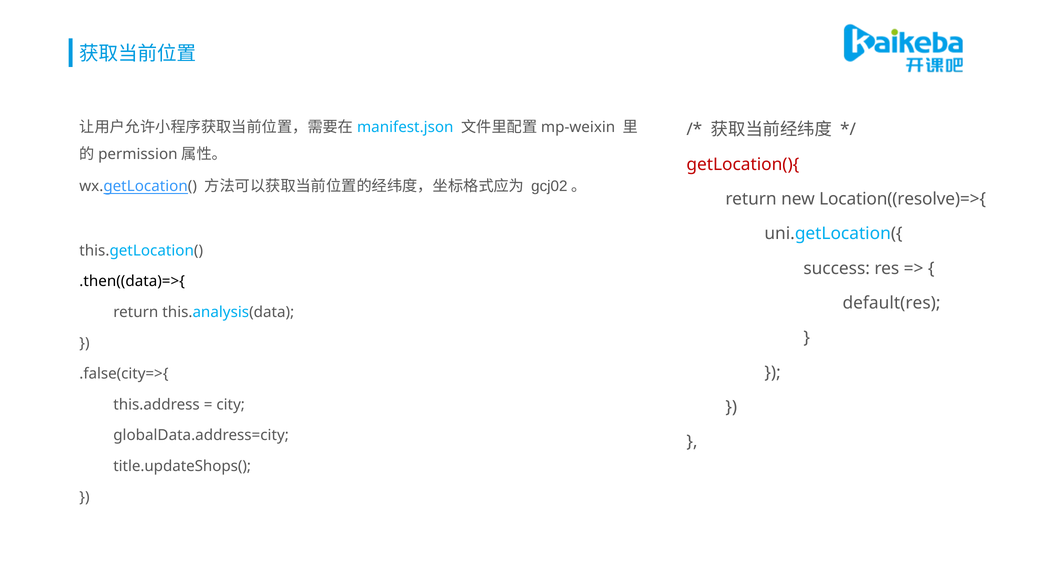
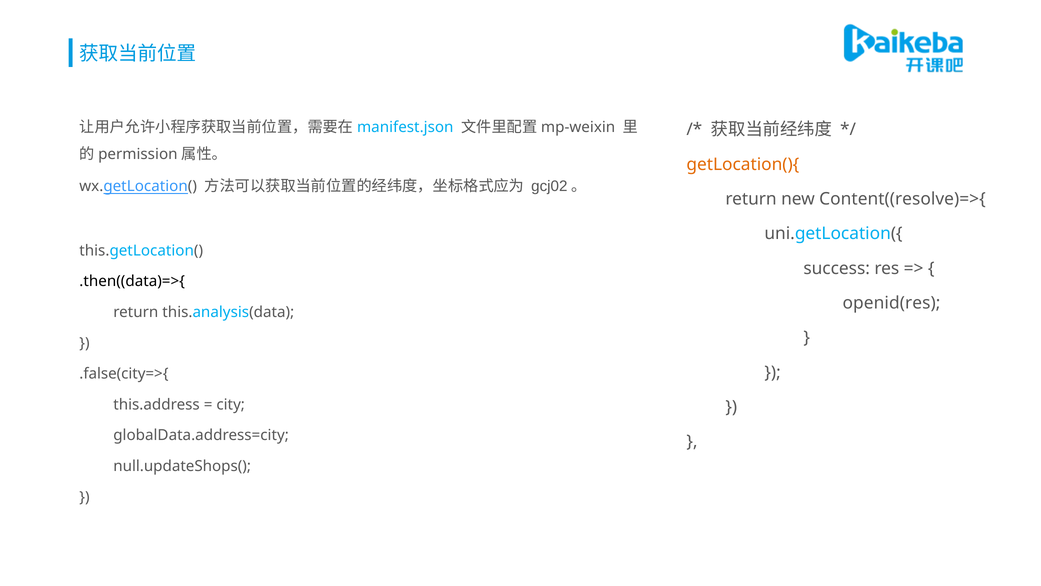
getLocation(){ colour: red -> orange (743, 164)
Location((resolve)=>{: Location((resolve)=>{ -> Content((resolve)=>{ (902, 199)
default(res: default(res -> openid(res (892, 303)
title.updateShops(: title.updateShops( -> null.updateShops( (182, 466)
